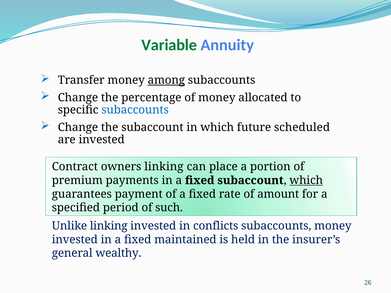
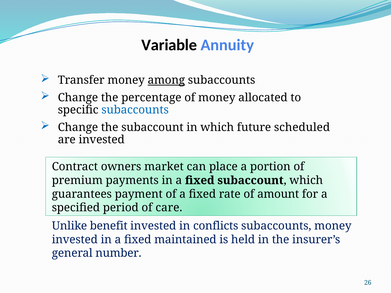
Variable colour: green -> black (169, 45)
owners linking: linking -> market (164, 167)
which underline: present -> none (306, 181)
such: such -> care (169, 208)
Unlike linking: linking -> benefit (109, 226)
wealthy: wealthy -> number (118, 253)
